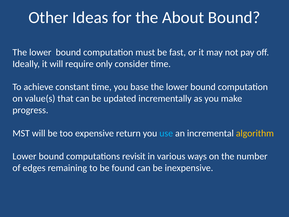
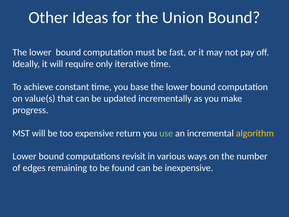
About: About -> Union (183, 18)
consider: consider -> iterative (131, 64)
use colour: light blue -> light green (166, 133)
